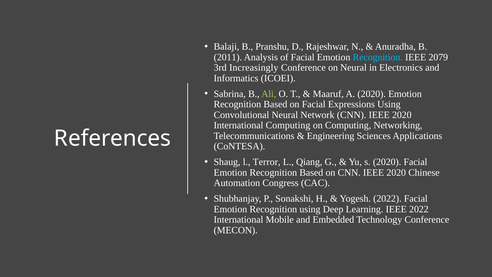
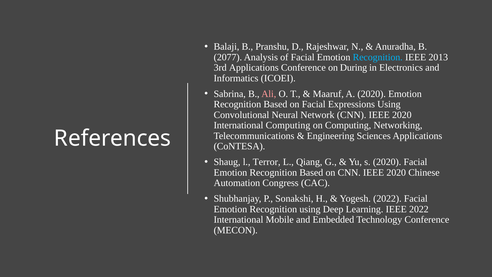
2011: 2011 -> 2077 (228, 57)
2079: 2079 -> 2013 (438, 57)
3rd Increasingly: Increasingly -> Applications (254, 68)
on Neural: Neural -> During (354, 68)
Ali colour: light green -> pink (269, 94)
